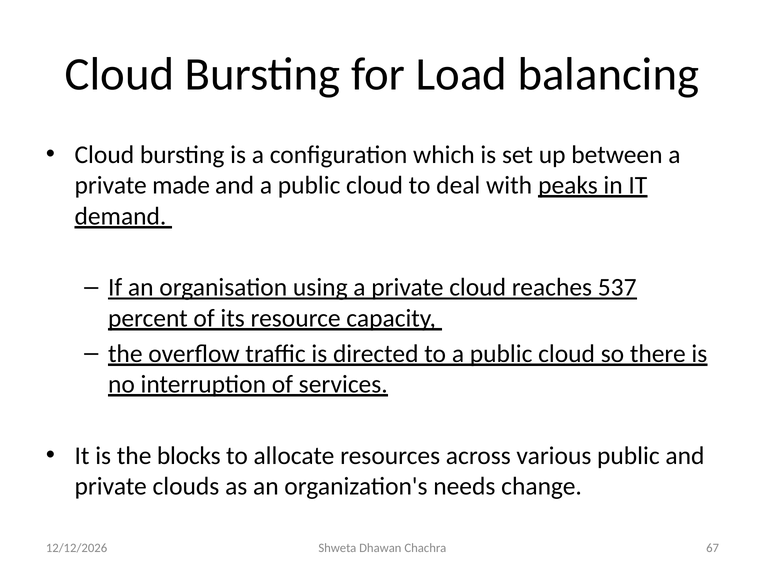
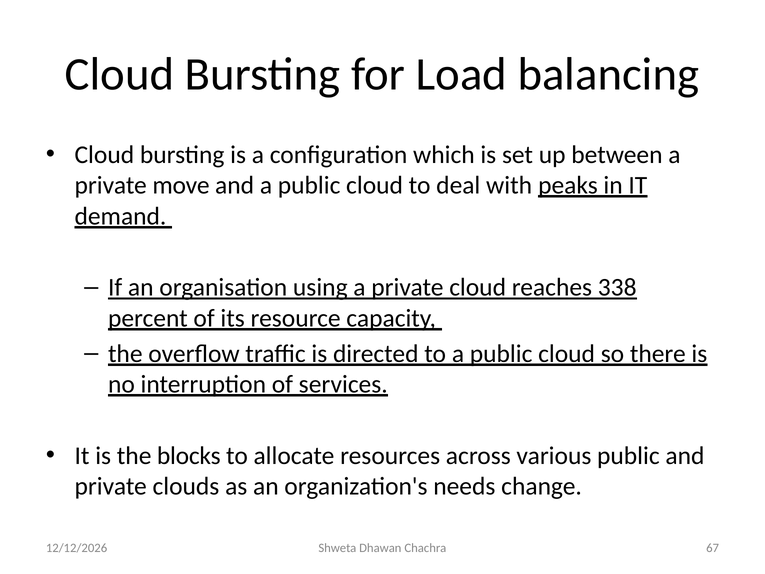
made: made -> move (181, 185)
537: 537 -> 338 (617, 287)
